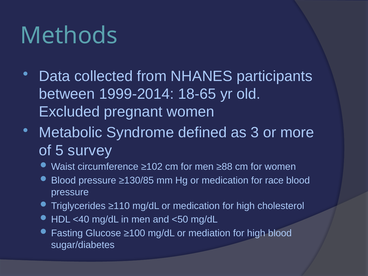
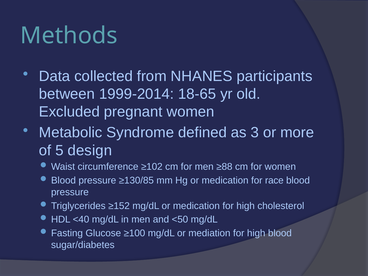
survey: survey -> design (90, 150)
≥110: ≥110 -> ≥152 (119, 206)
